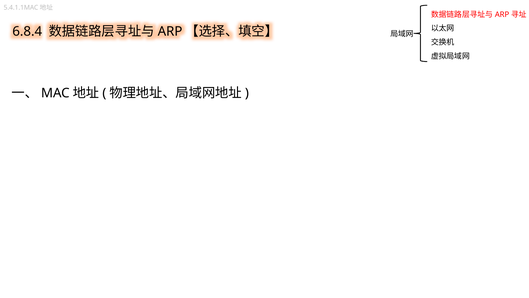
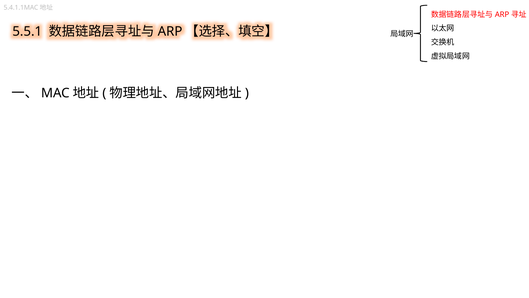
6.8.4: 6.8.4 -> 5.5.1 (27, 31)
